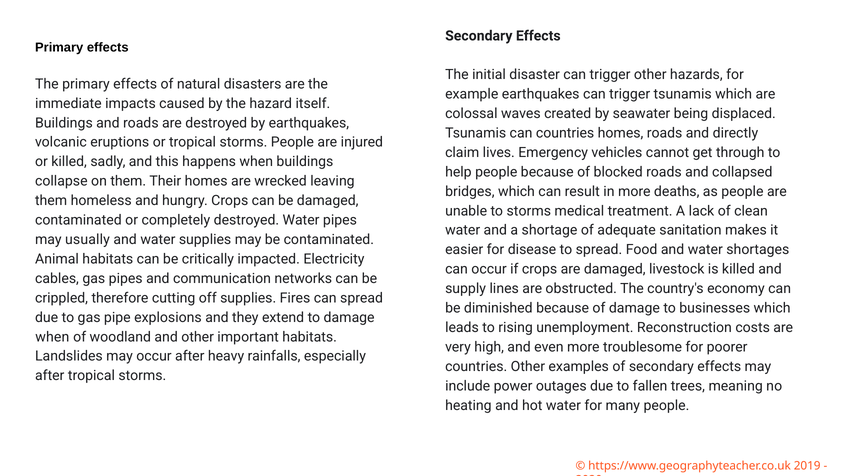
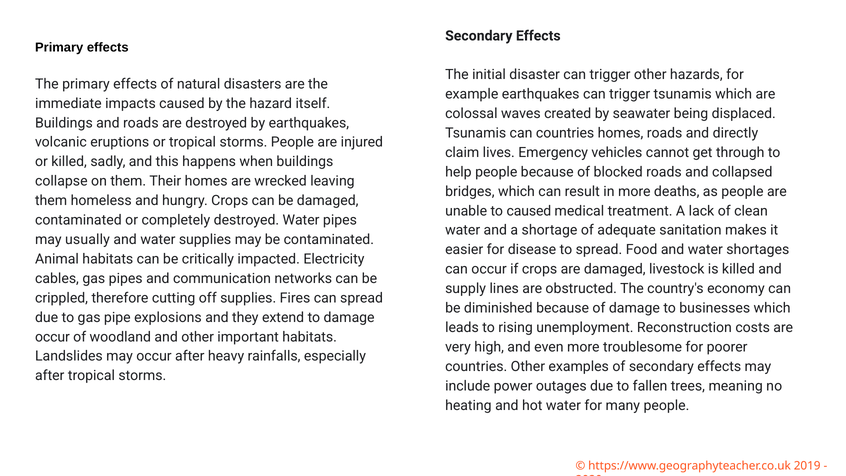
to storms: storms -> caused (529, 211)
when: when -> occur (52, 337)
